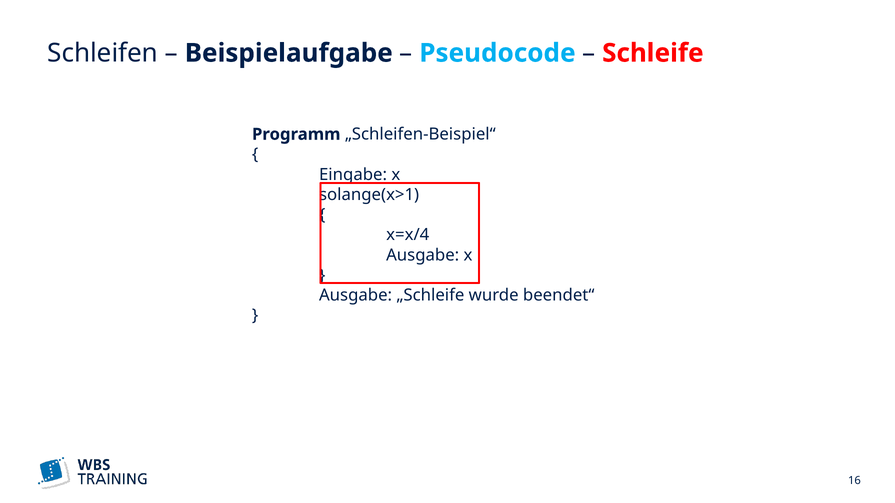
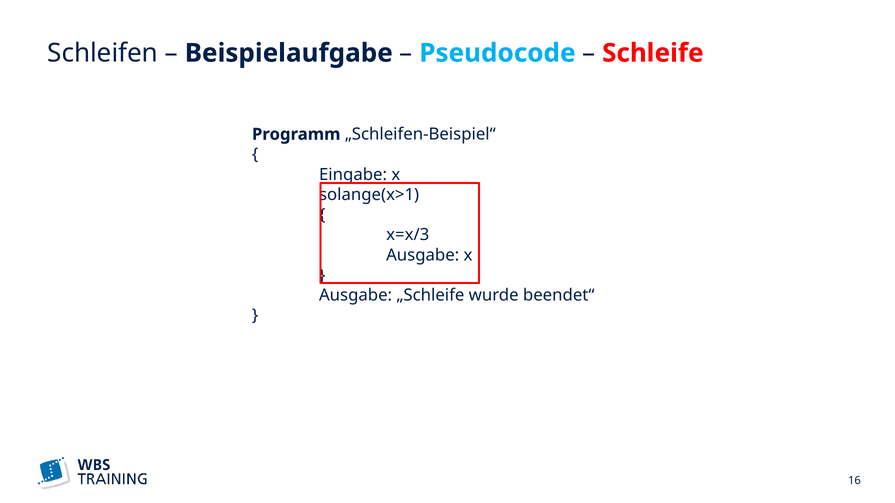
x=x/4: x=x/4 -> x=x/3 (408, 235)
